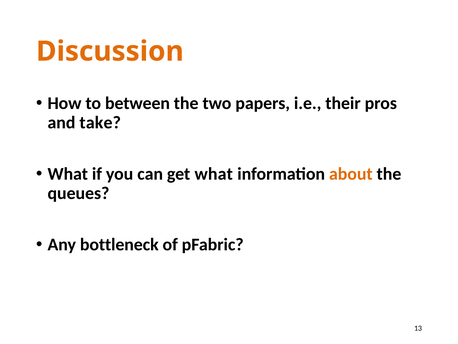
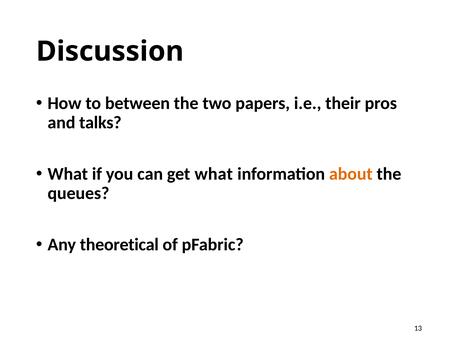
Discussion colour: orange -> black (110, 51)
take: take -> talks (100, 122)
bottleneck: bottleneck -> theoretical (119, 244)
